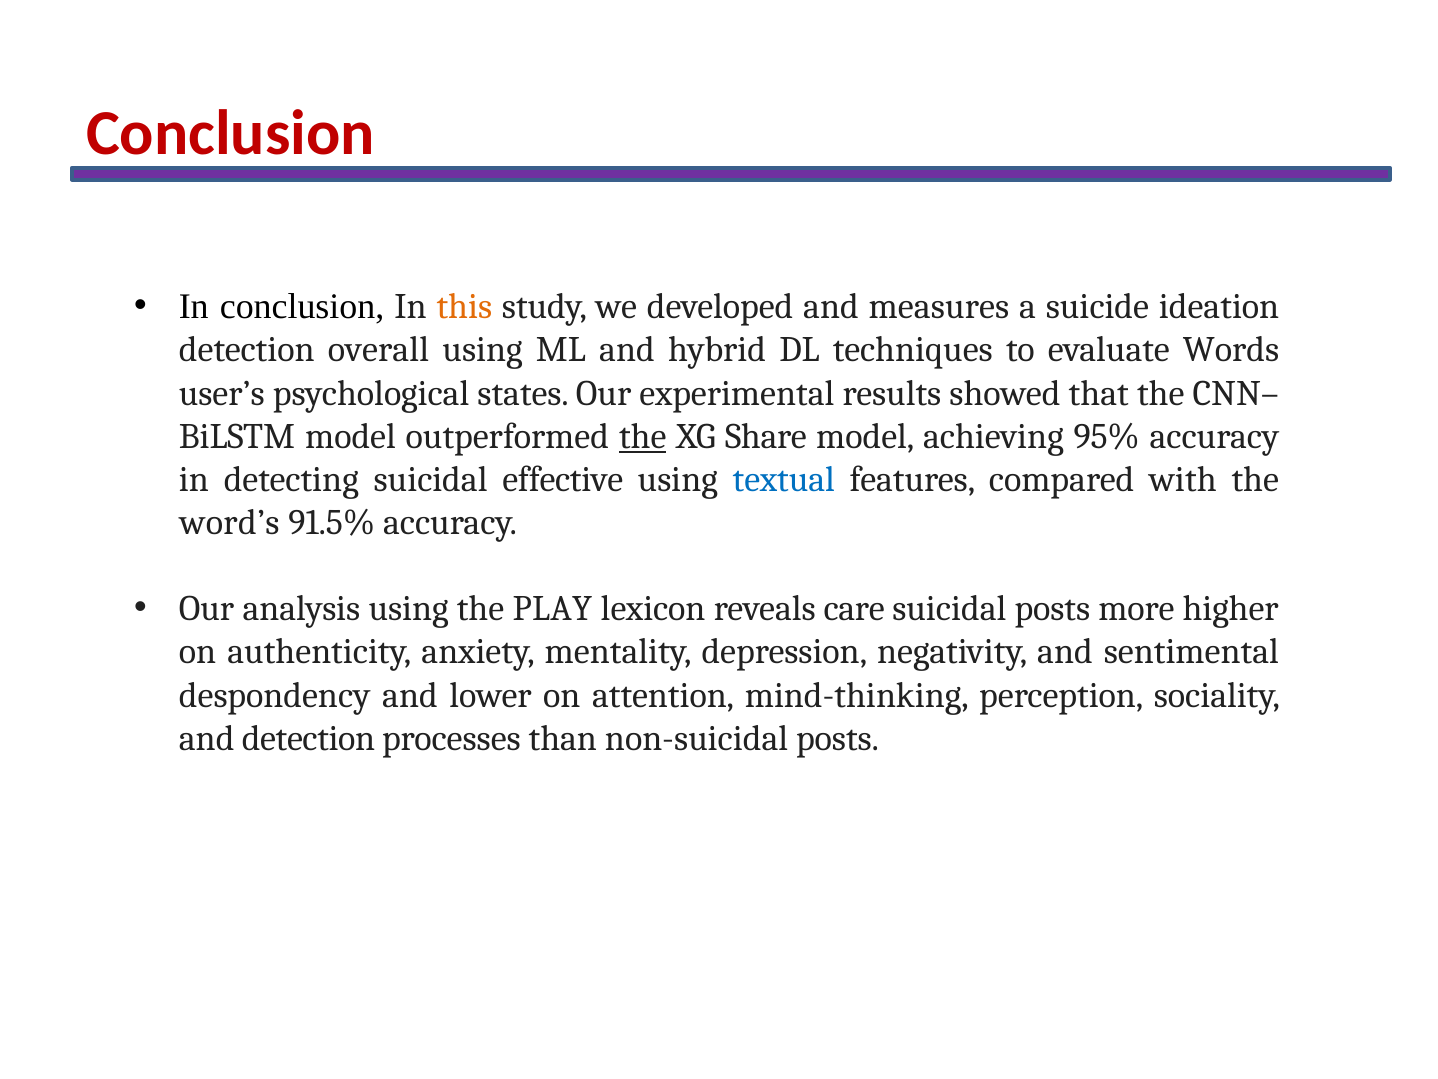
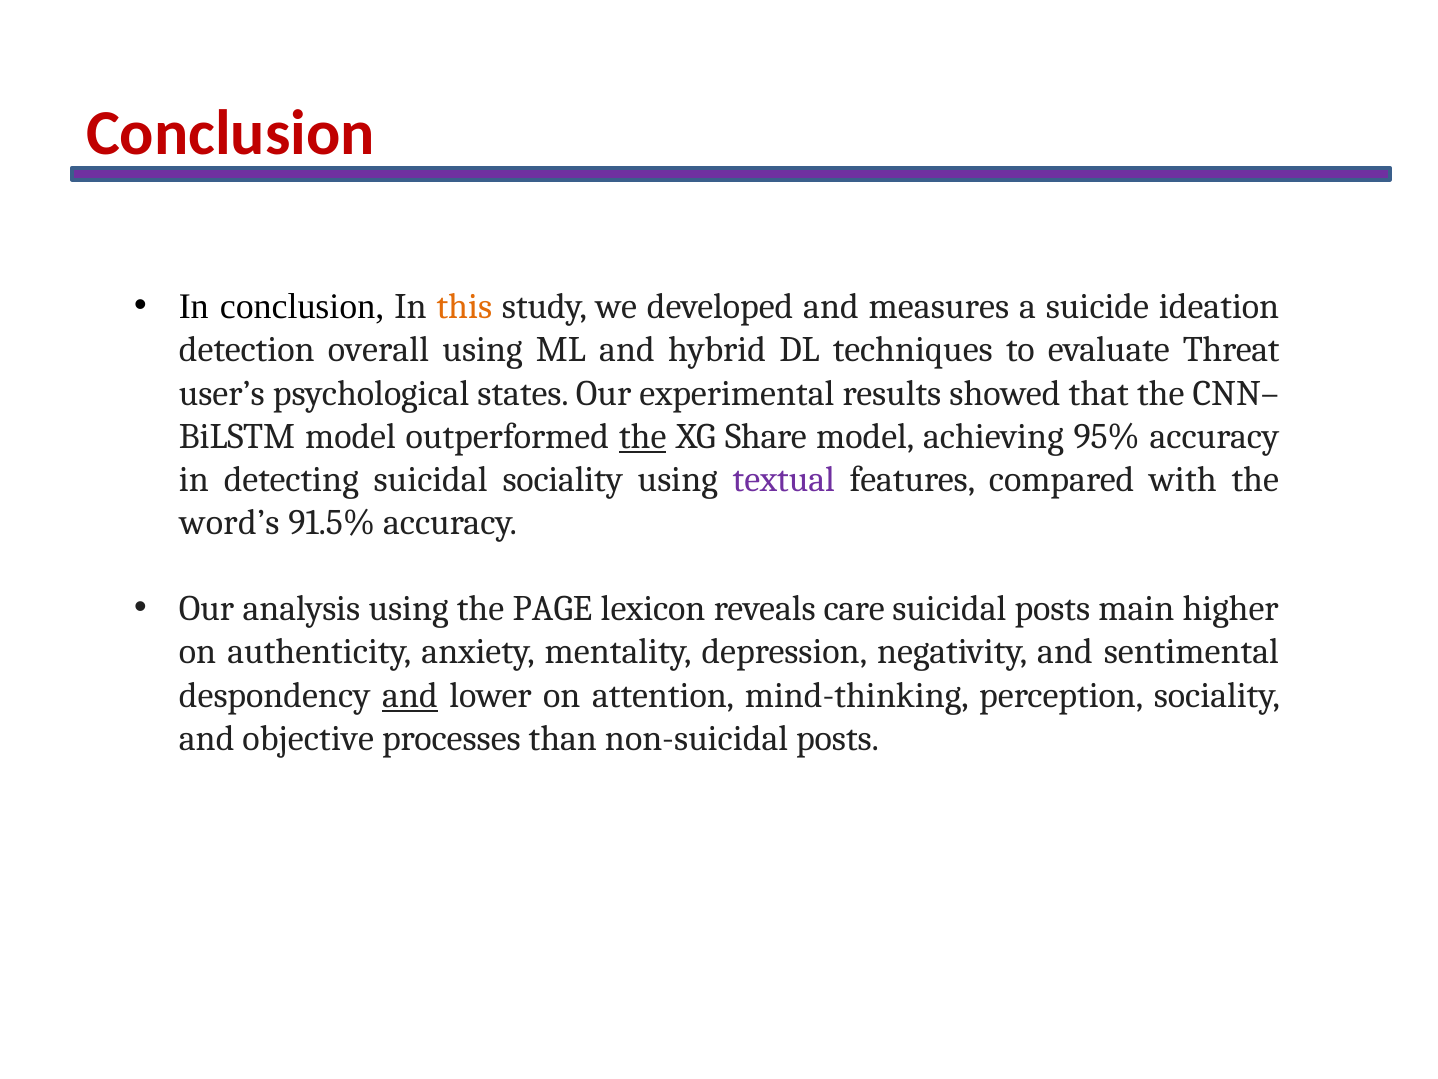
Words: Words -> Threat (1231, 350)
suicidal effective: effective -> sociality (563, 479)
textual colour: blue -> purple (784, 479)
PLAY: PLAY -> PAGE (553, 609)
more: more -> main (1136, 609)
and underline: none -> present (410, 695)
and detection: detection -> objective (308, 738)
